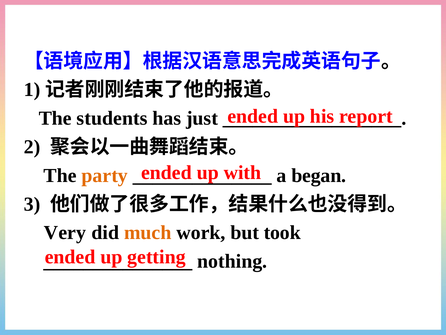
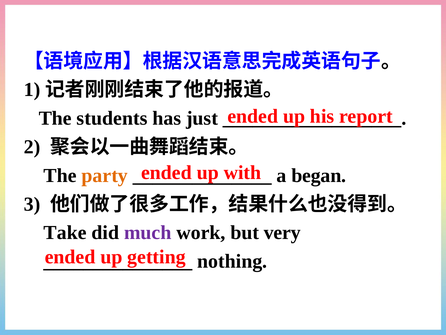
Very: Very -> Take (65, 232)
much colour: orange -> purple (148, 232)
took: took -> very (282, 232)
